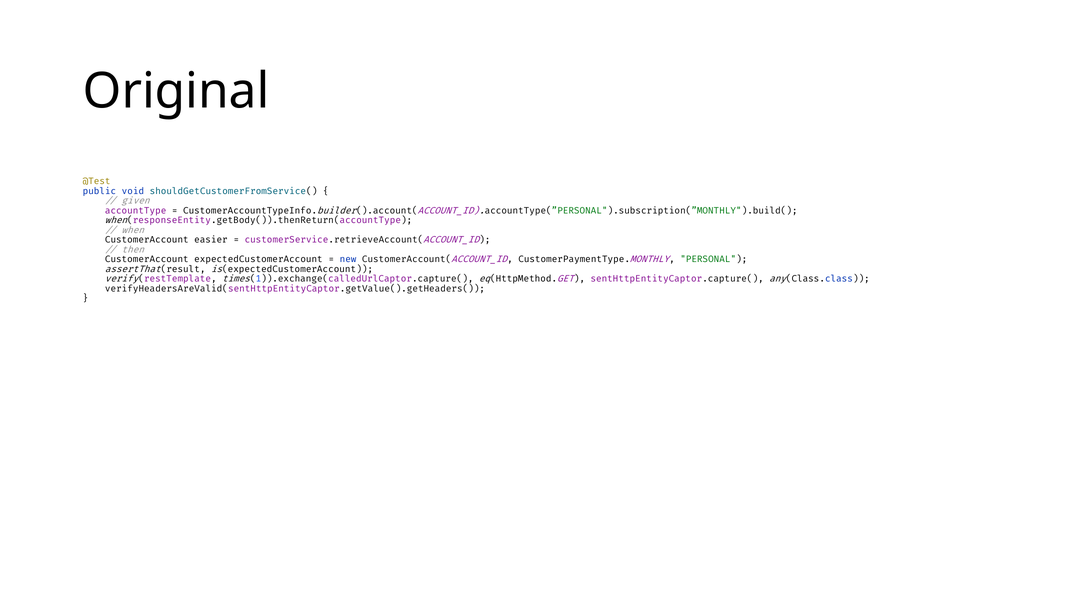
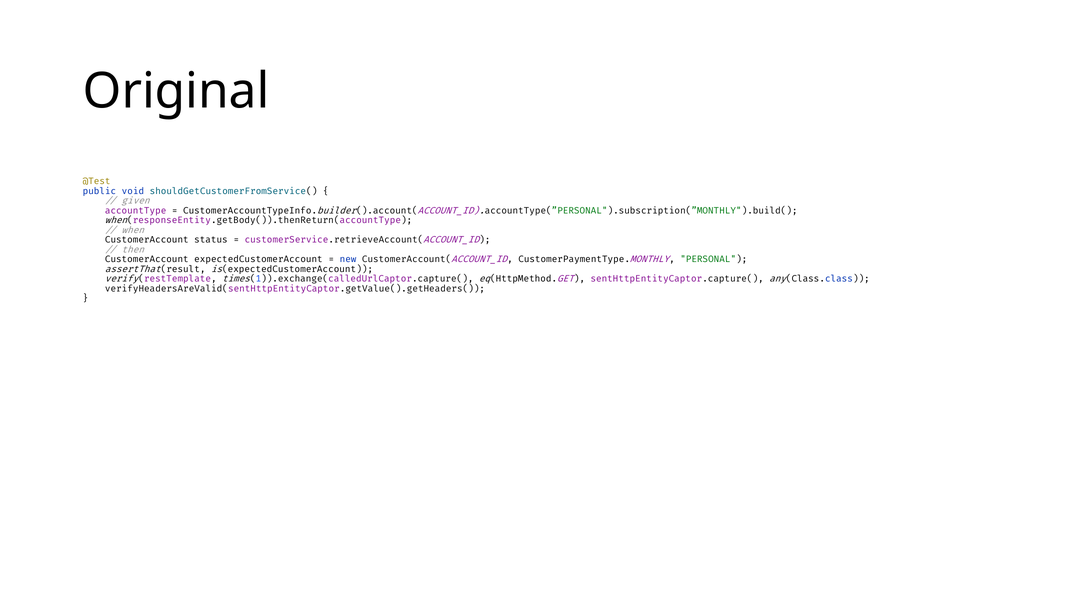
easier: easier -> status (211, 240)
